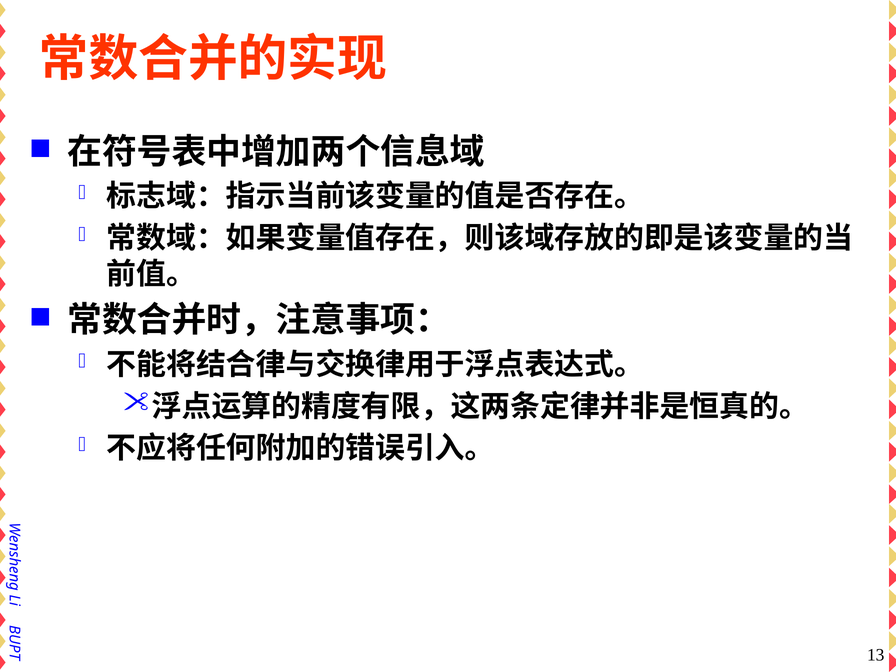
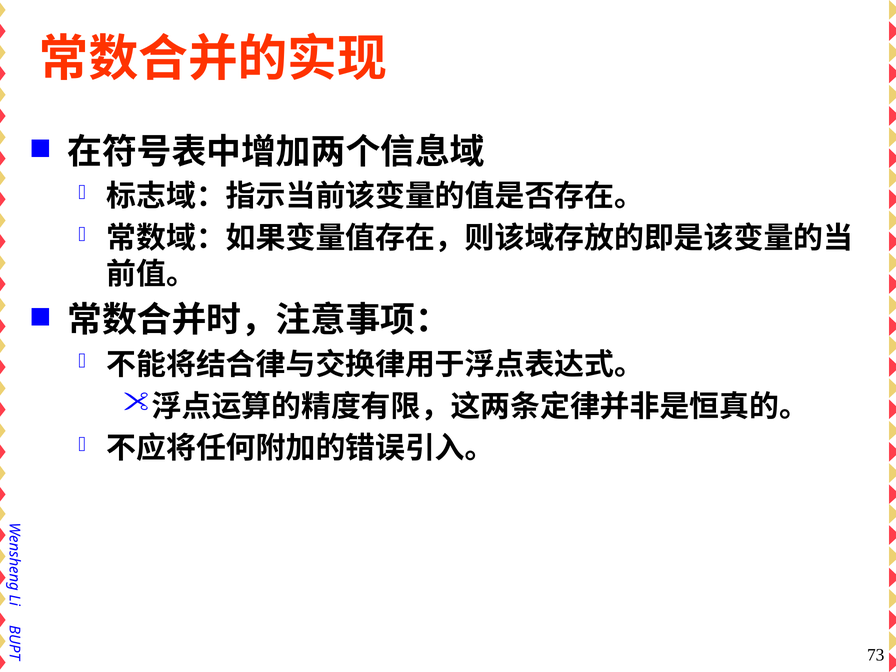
13: 13 -> 73 (876, 655)
